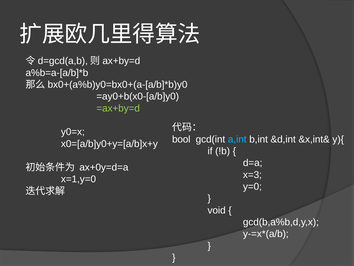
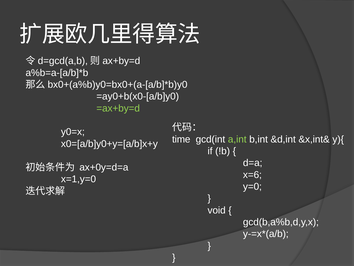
bool: bool -> time (181, 139)
a,int colour: light blue -> light green (237, 139)
x=3: x=3 -> x=6 (252, 174)
